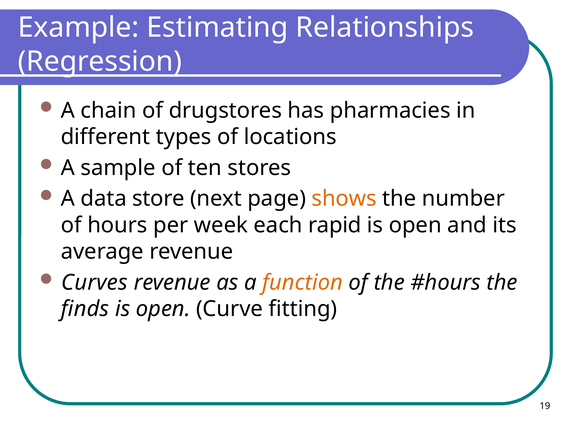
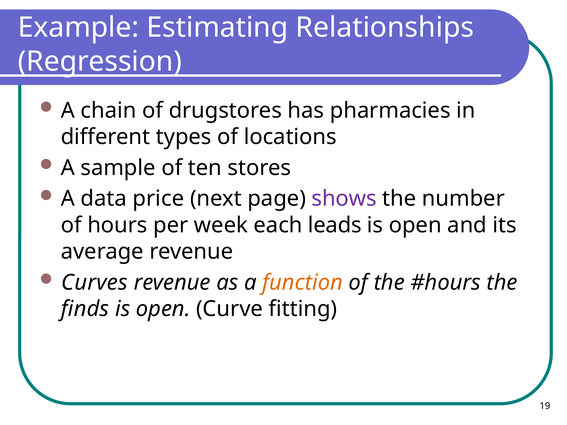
store: store -> price (158, 199)
shows colour: orange -> purple (344, 199)
rapid: rapid -> leads (335, 225)
